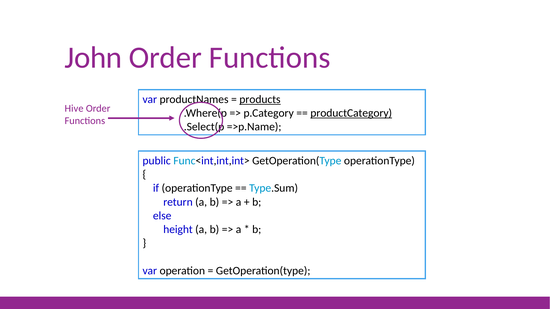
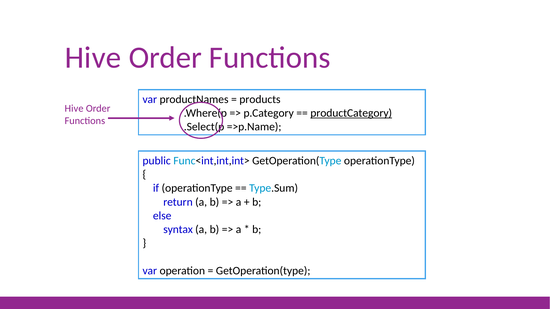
John: John -> Hive (93, 58)
products underline: present -> none (260, 99)
height: height -> syntax (178, 230)
